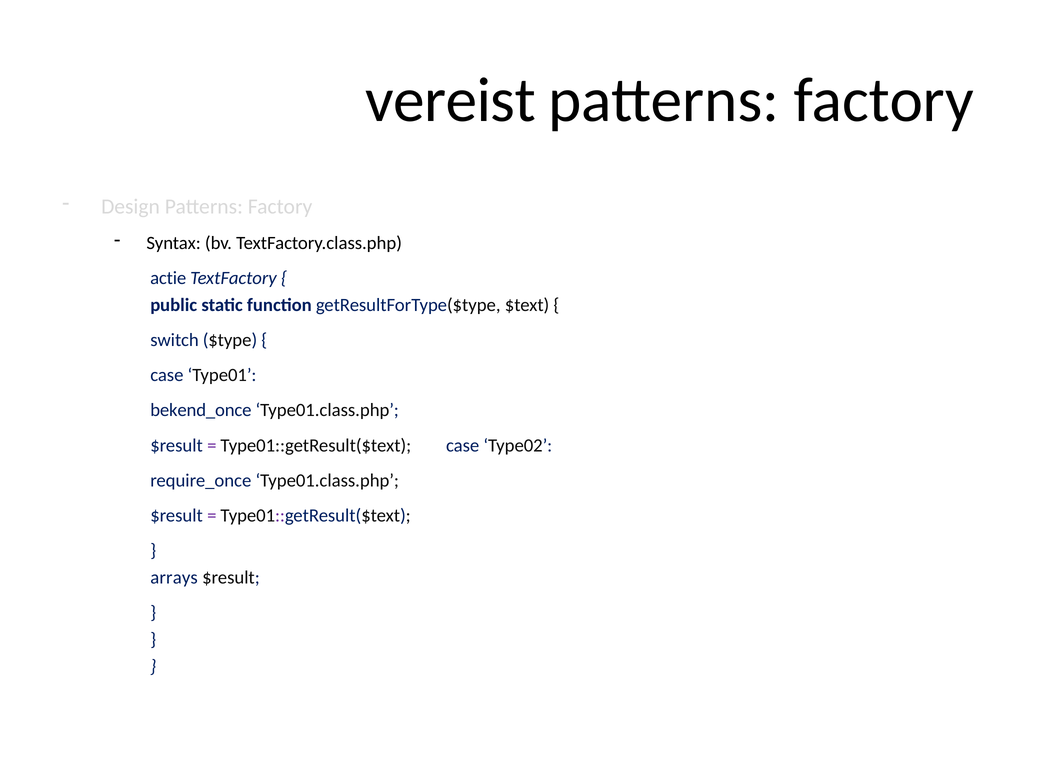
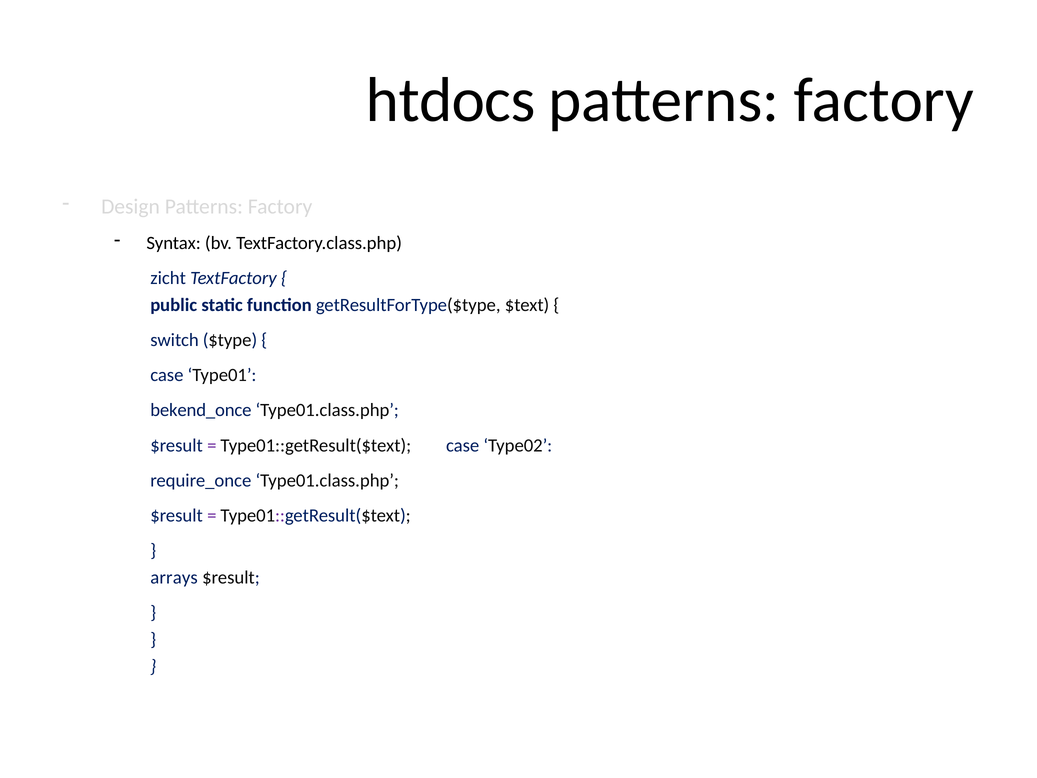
vereist: vereist -> htdocs (451, 100)
actie: actie -> zicht (168, 278)
